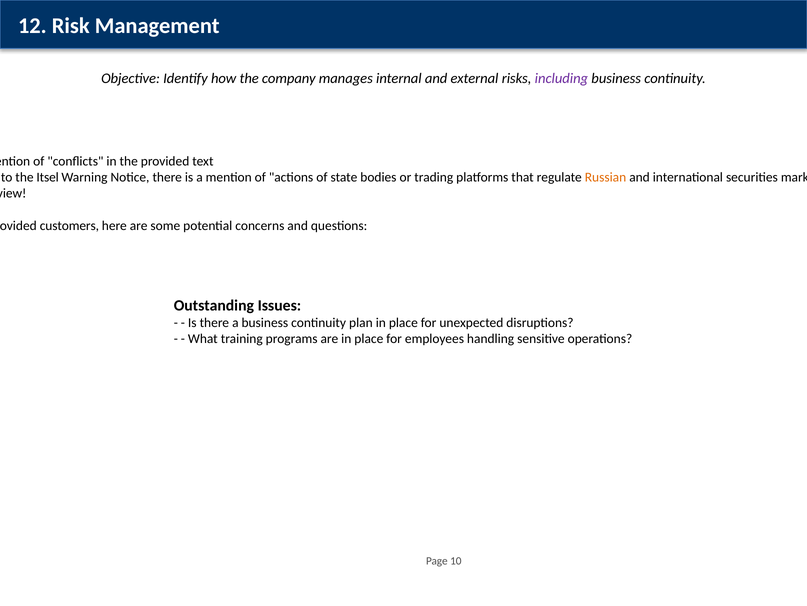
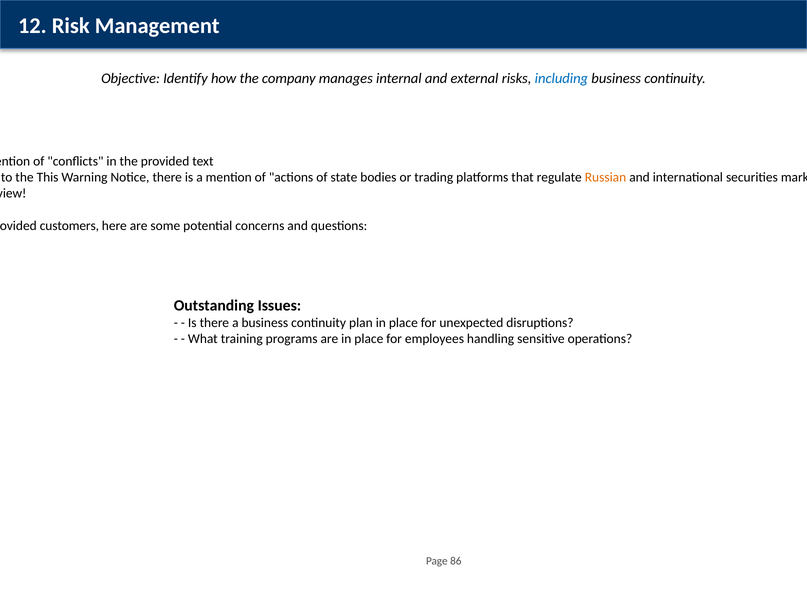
including colour: purple -> blue (561, 78)
Itsel: Itsel -> This (48, 177)
10: 10 -> 86 (456, 560)
